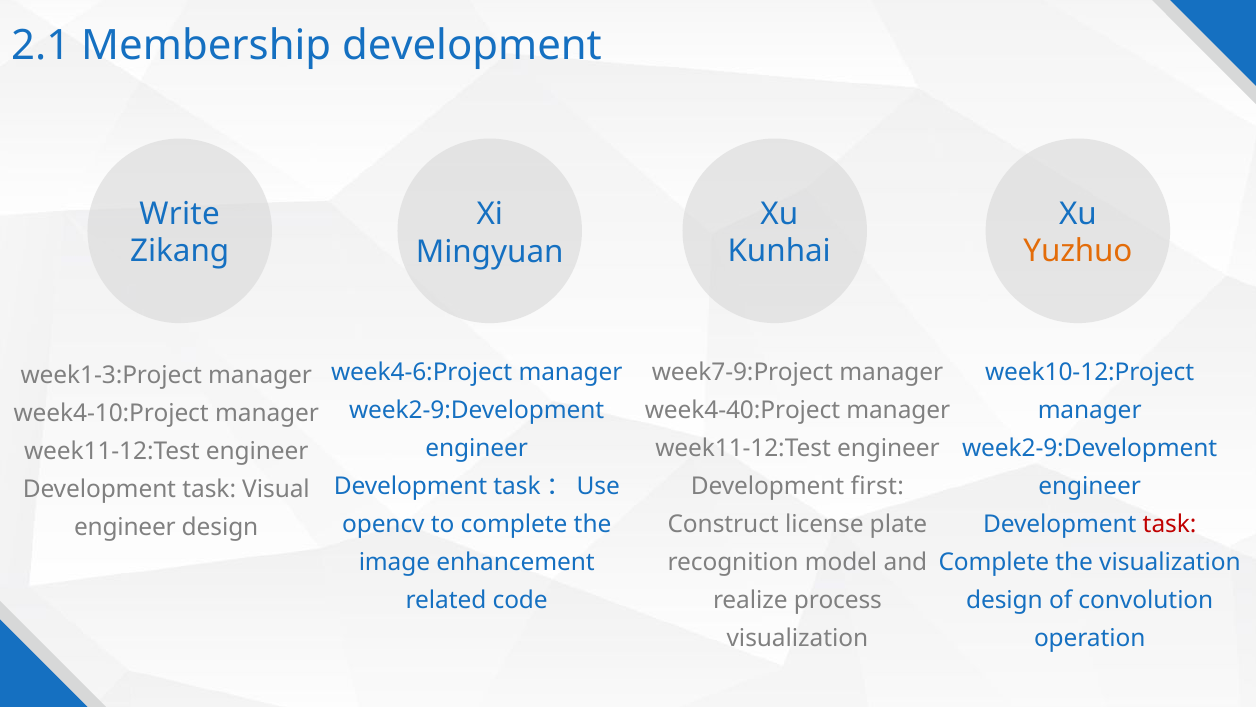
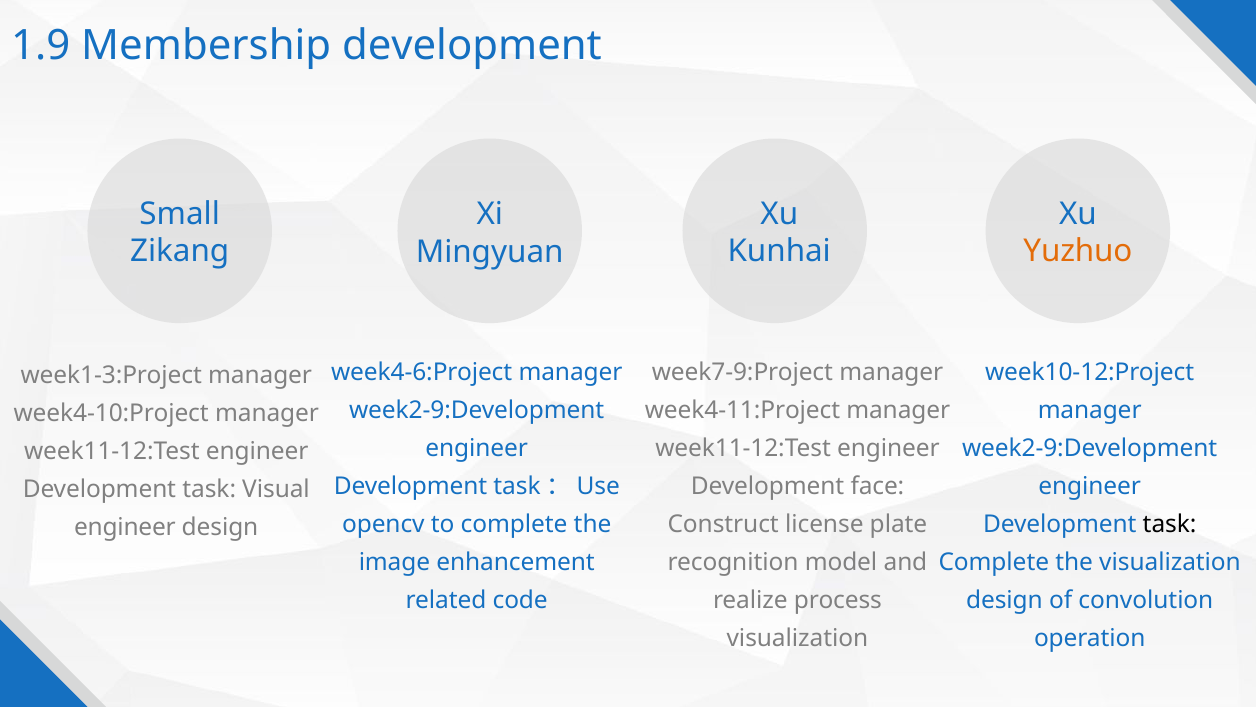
2.1: 2.1 -> 1.9 (41, 45)
Write: Write -> Small (180, 214)
week4-40:Project: week4-40:Project -> week4-11:Project (742, 410)
first: first -> face (877, 486)
task colour: red -> black (1170, 524)
